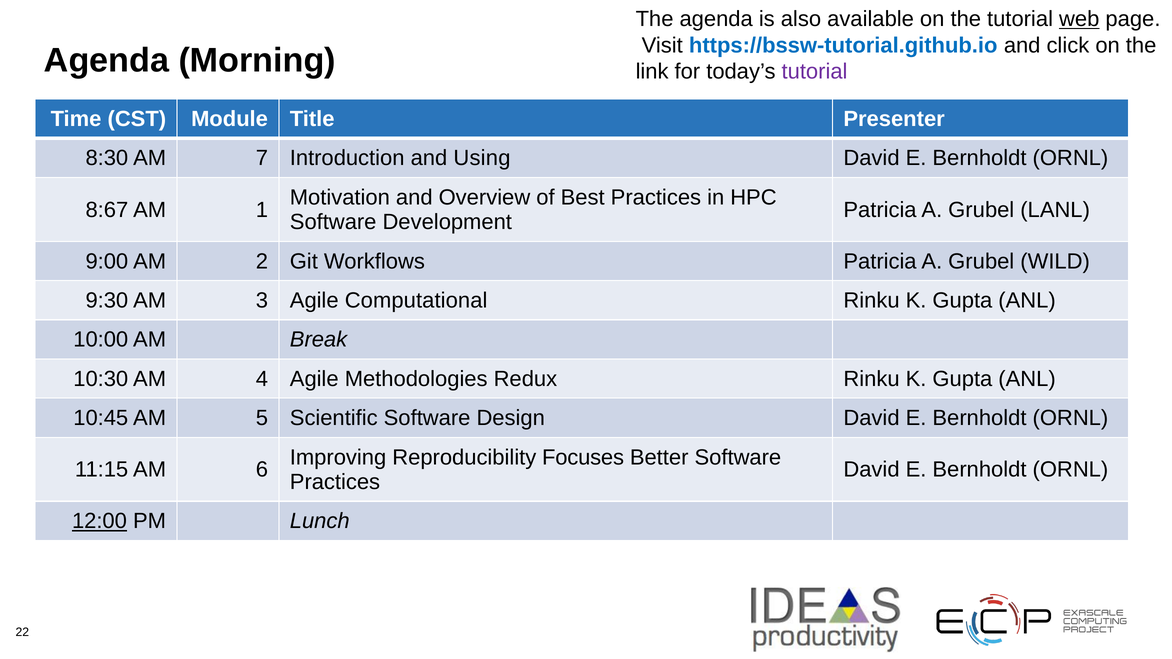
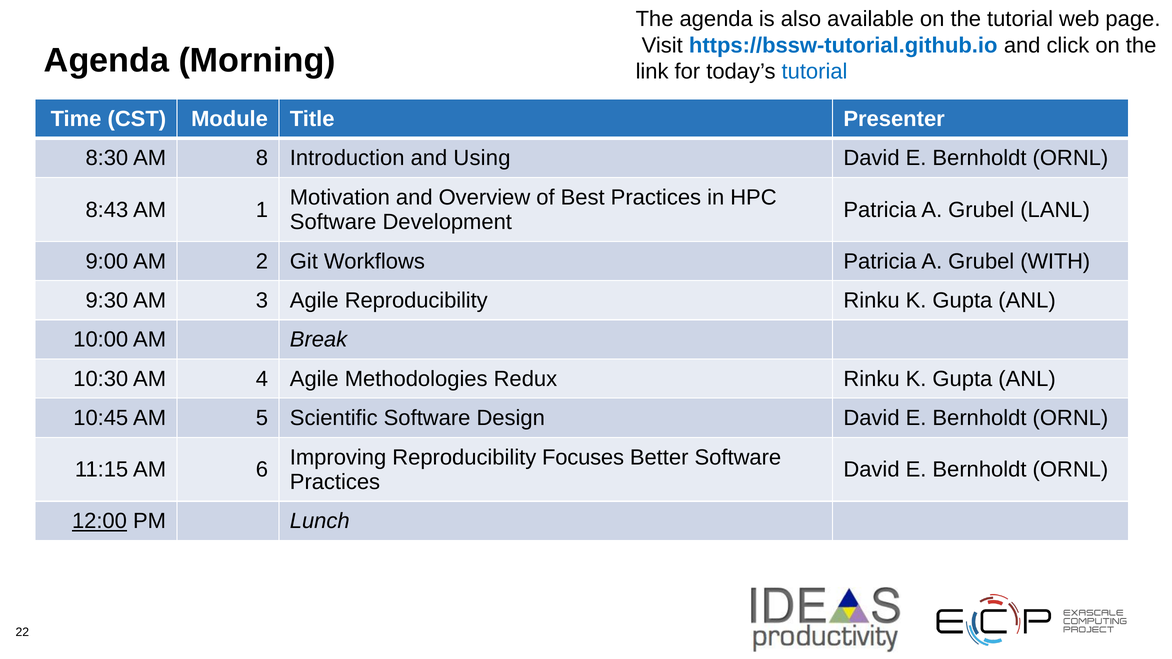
web underline: present -> none (1079, 19)
tutorial colour: purple -> blue (815, 72)
7: 7 -> 8 (262, 158)
8:67: 8:67 -> 8:43 (107, 210)
WILD: WILD -> WITH (1055, 261)
Agile Computational: Computational -> Reproducibility (416, 301)
